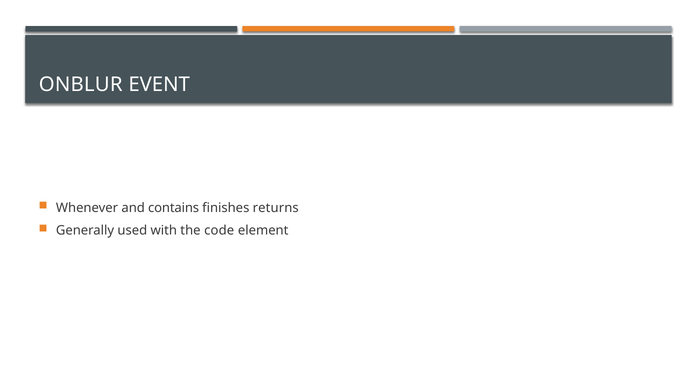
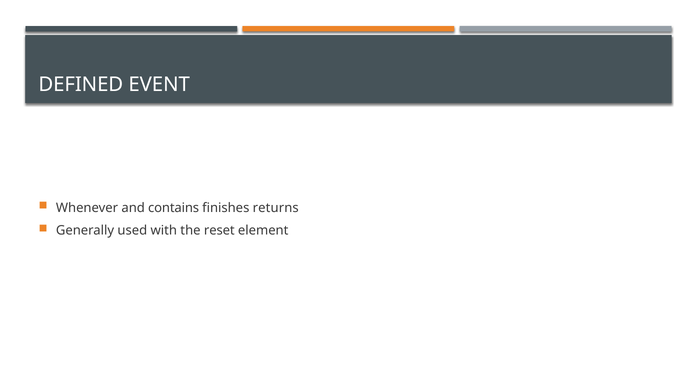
ONBLUR: ONBLUR -> DEFINED (81, 85)
code: code -> reset (219, 231)
